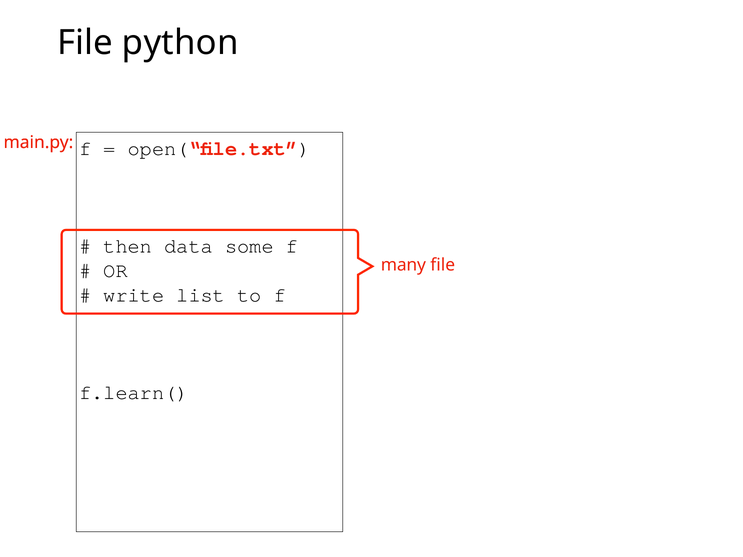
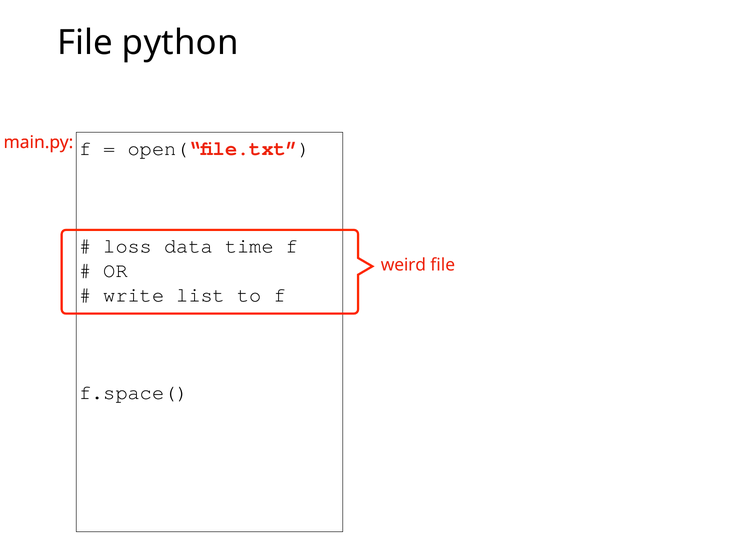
then: then -> loss (128, 246)
some: some -> time (249, 246)
many: many -> weird (403, 265)
f.learn(: f.learn( -> f.space( (134, 393)
